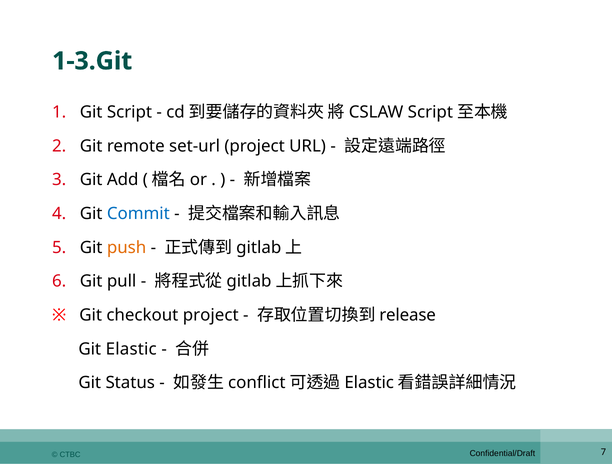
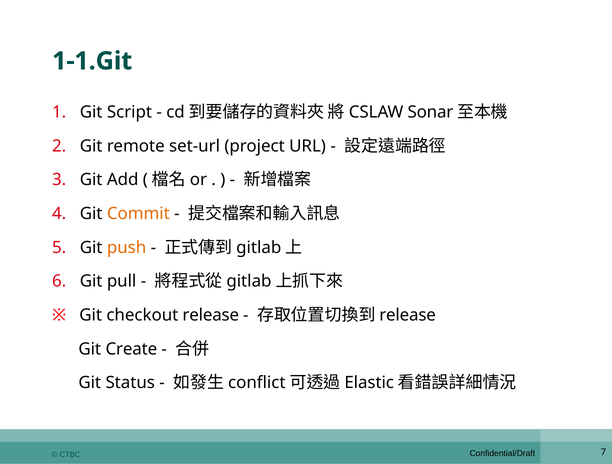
1-3.Git: 1-3.Git -> 1-1.Git (92, 61)
Script: Script -> Sonar (430, 112)
Commit colour: blue -> orange (138, 214)
checkout project: project -> release (211, 315)
Git Elastic: Elastic -> Create (131, 349)
